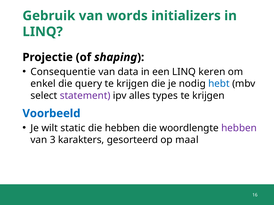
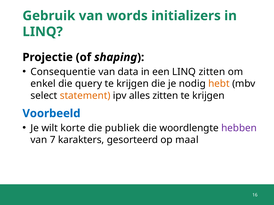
LINQ keren: keren -> zitten (212, 72)
hebt colour: blue -> orange (219, 84)
statement colour: purple -> orange (85, 96)
alles types: types -> zitten (165, 96)
static: static -> korte (73, 128)
die hebben: hebben -> publiek (122, 128)
3: 3 -> 7 (53, 140)
